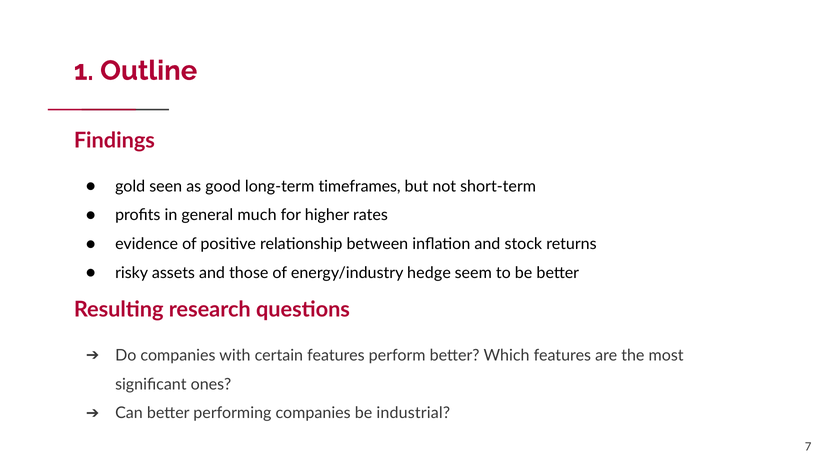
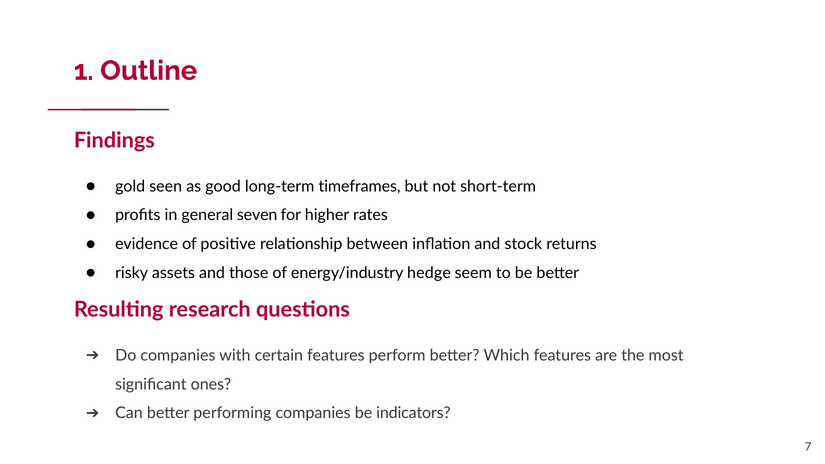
much: much -> seven (257, 215)
industrial: industrial -> indicators (413, 413)
